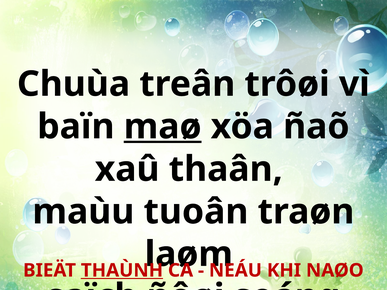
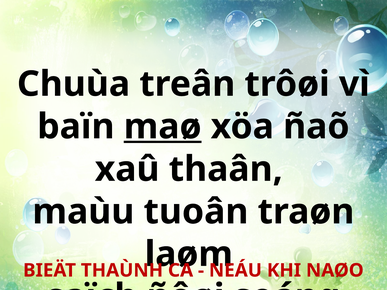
THAÙNH underline: present -> none (122, 271)
